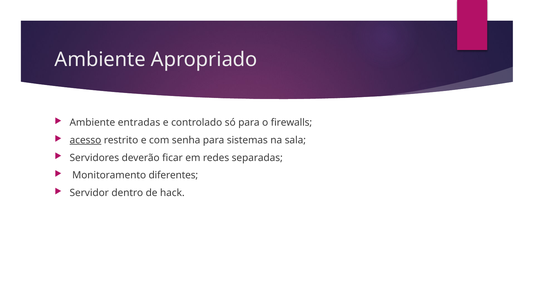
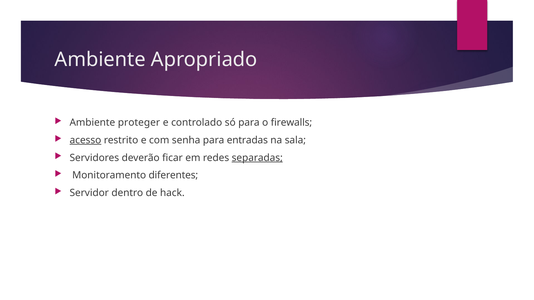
entradas: entradas -> proteger (139, 123)
sistemas: sistemas -> entradas (247, 140)
separadas underline: none -> present (257, 158)
